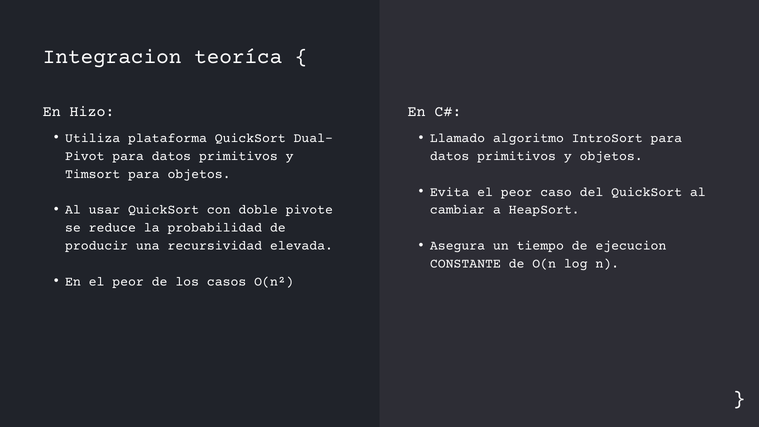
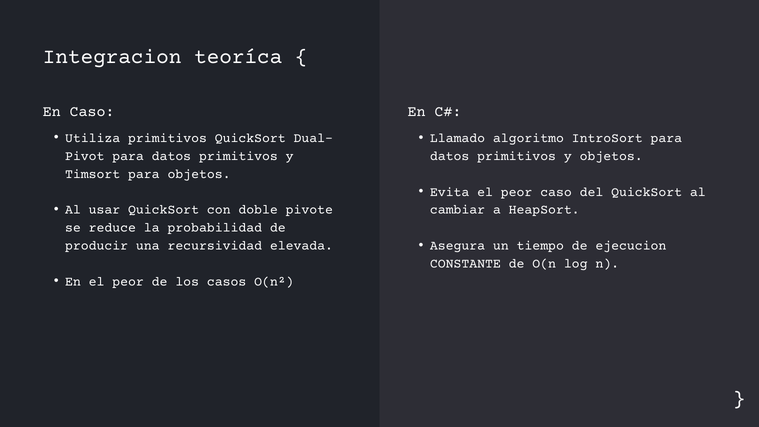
En Hizo: Hizo -> Caso (92, 111)
Utiliza plataforma: plataforma -> primitivos (168, 138)
